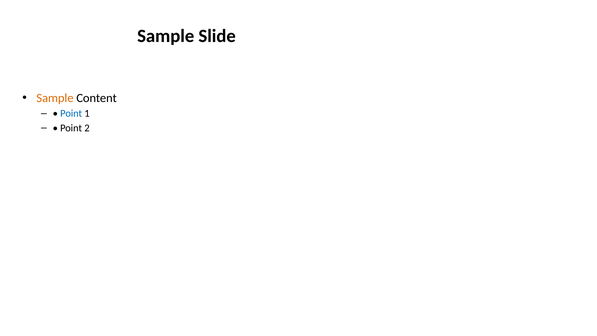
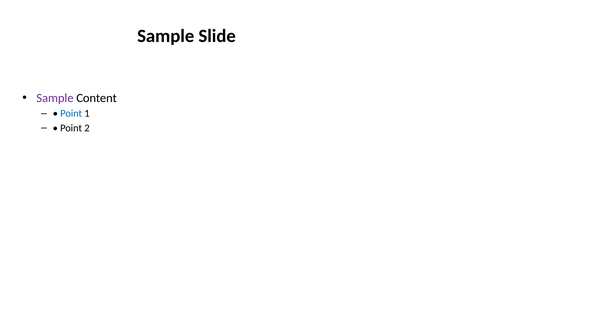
Sample colour: orange -> purple (55, 98)
